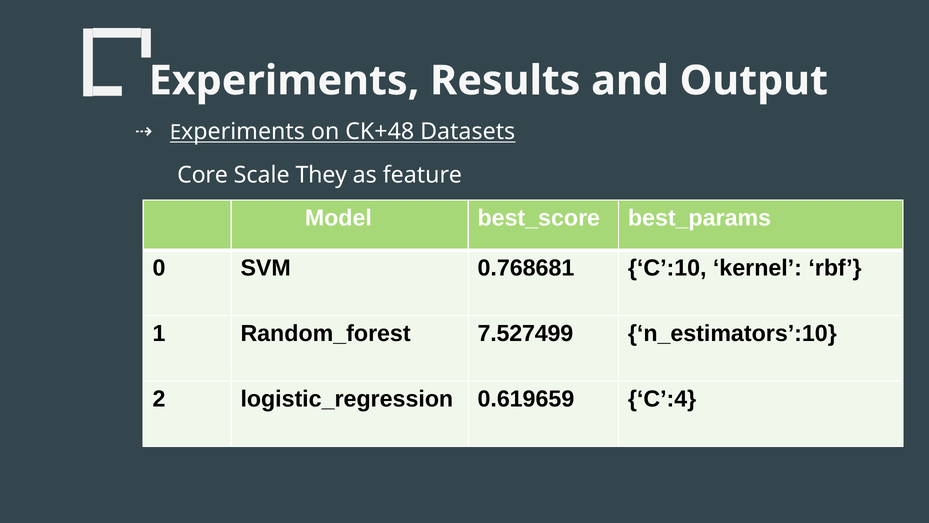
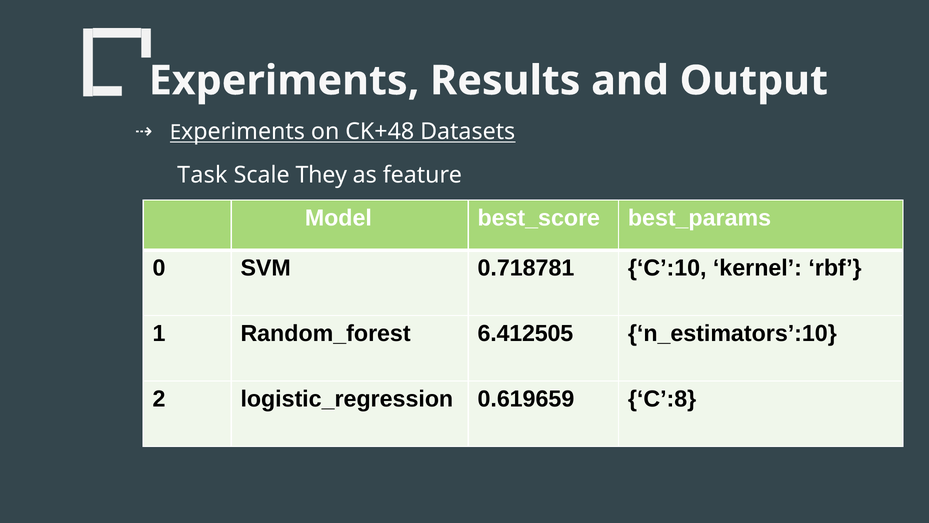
Core: Core -> Task (202, 175)
0.768681: 0.768681 -> 0.718781 (526, 268)
7.527499: 7.527499 -> 6.412505 (525, 333)
C’:4: C’:4 -> C’:8 (662, 399)
